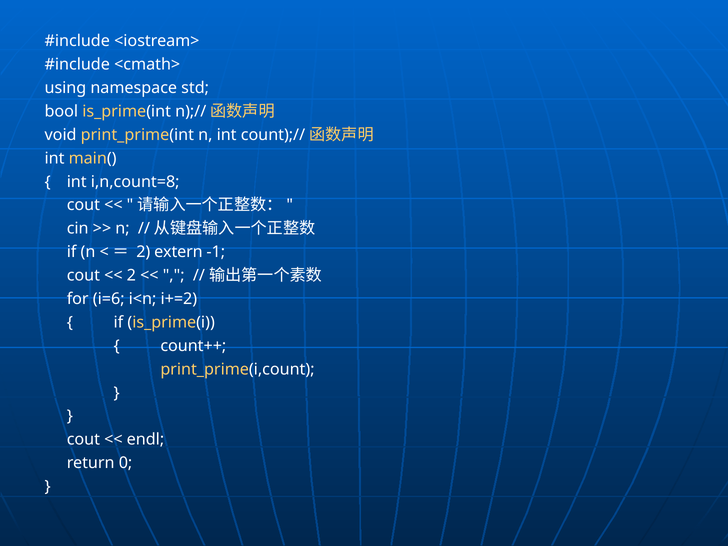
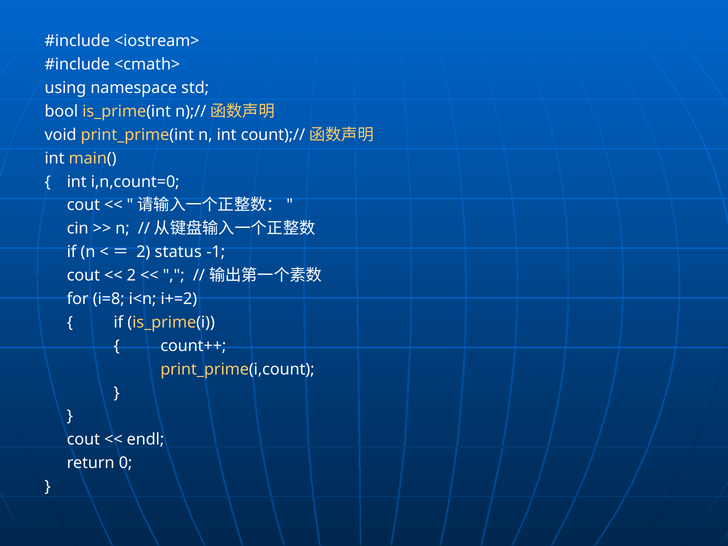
i,n,count=8: i,n,count=8 -> i,n,count=0 (135, 182)
extern: extern -> status (178, 252)
i=6: i=6 -> i=8 (109, 299)
